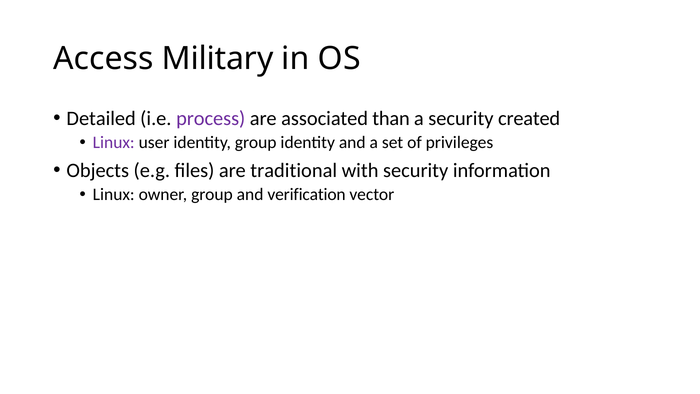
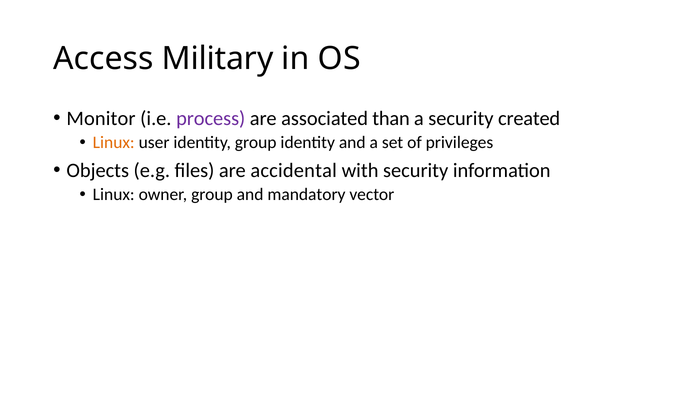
Detailed: Detailed -> Monitor (101, 118)
Linux colour: purple -> orange (114, 142)
traditional: traditional -> accidental (294, 170)
verification: verification -> mandatory (306, 194)
